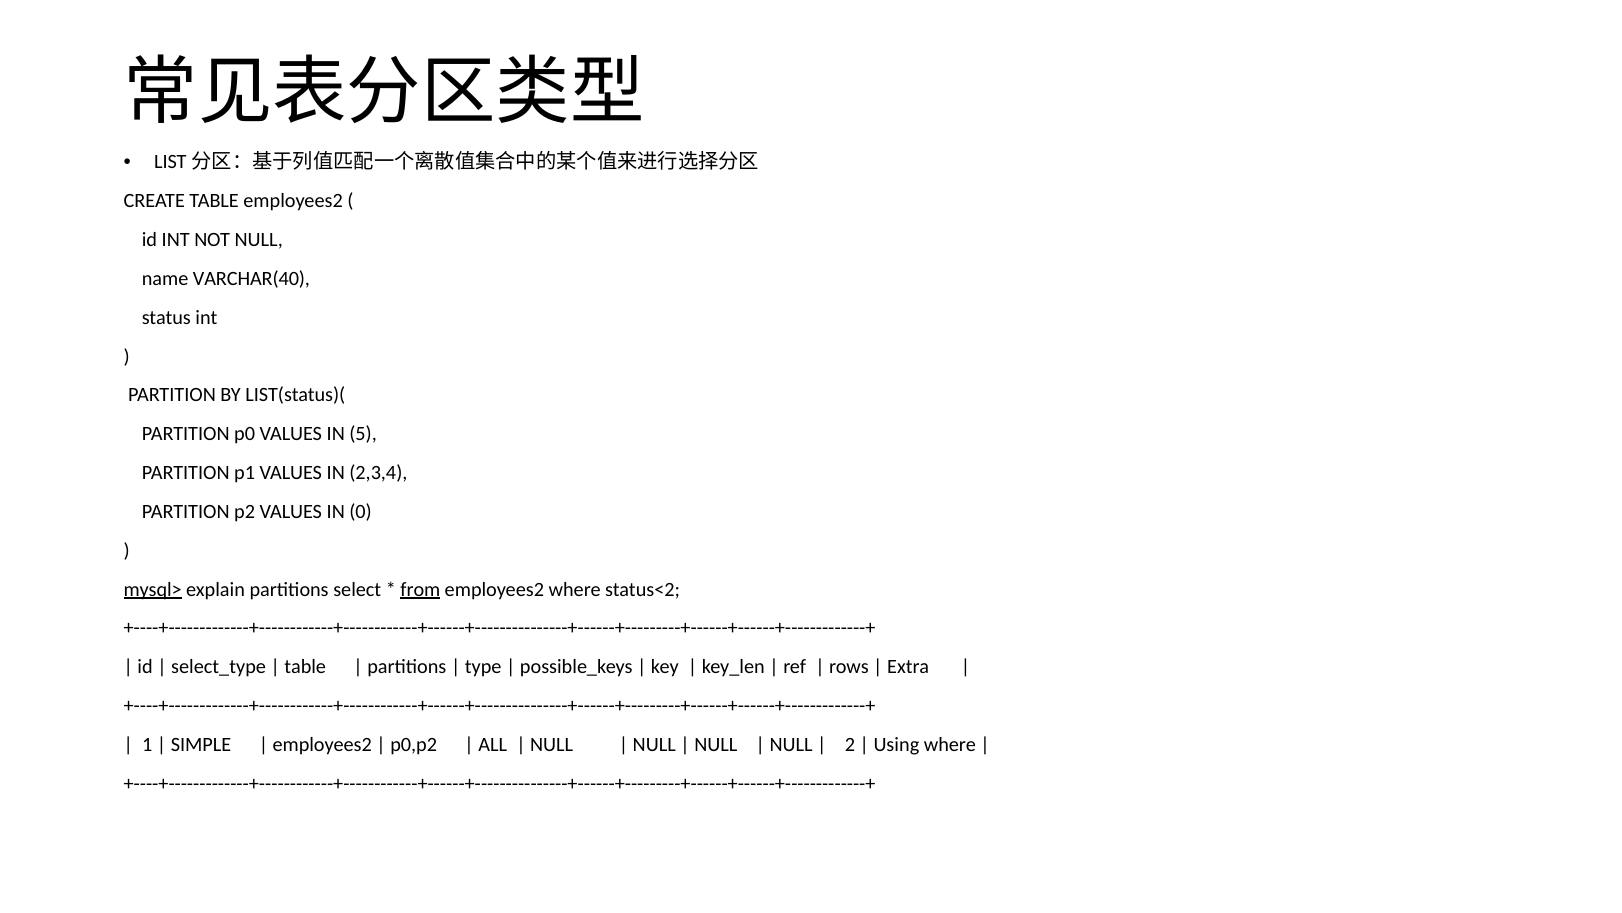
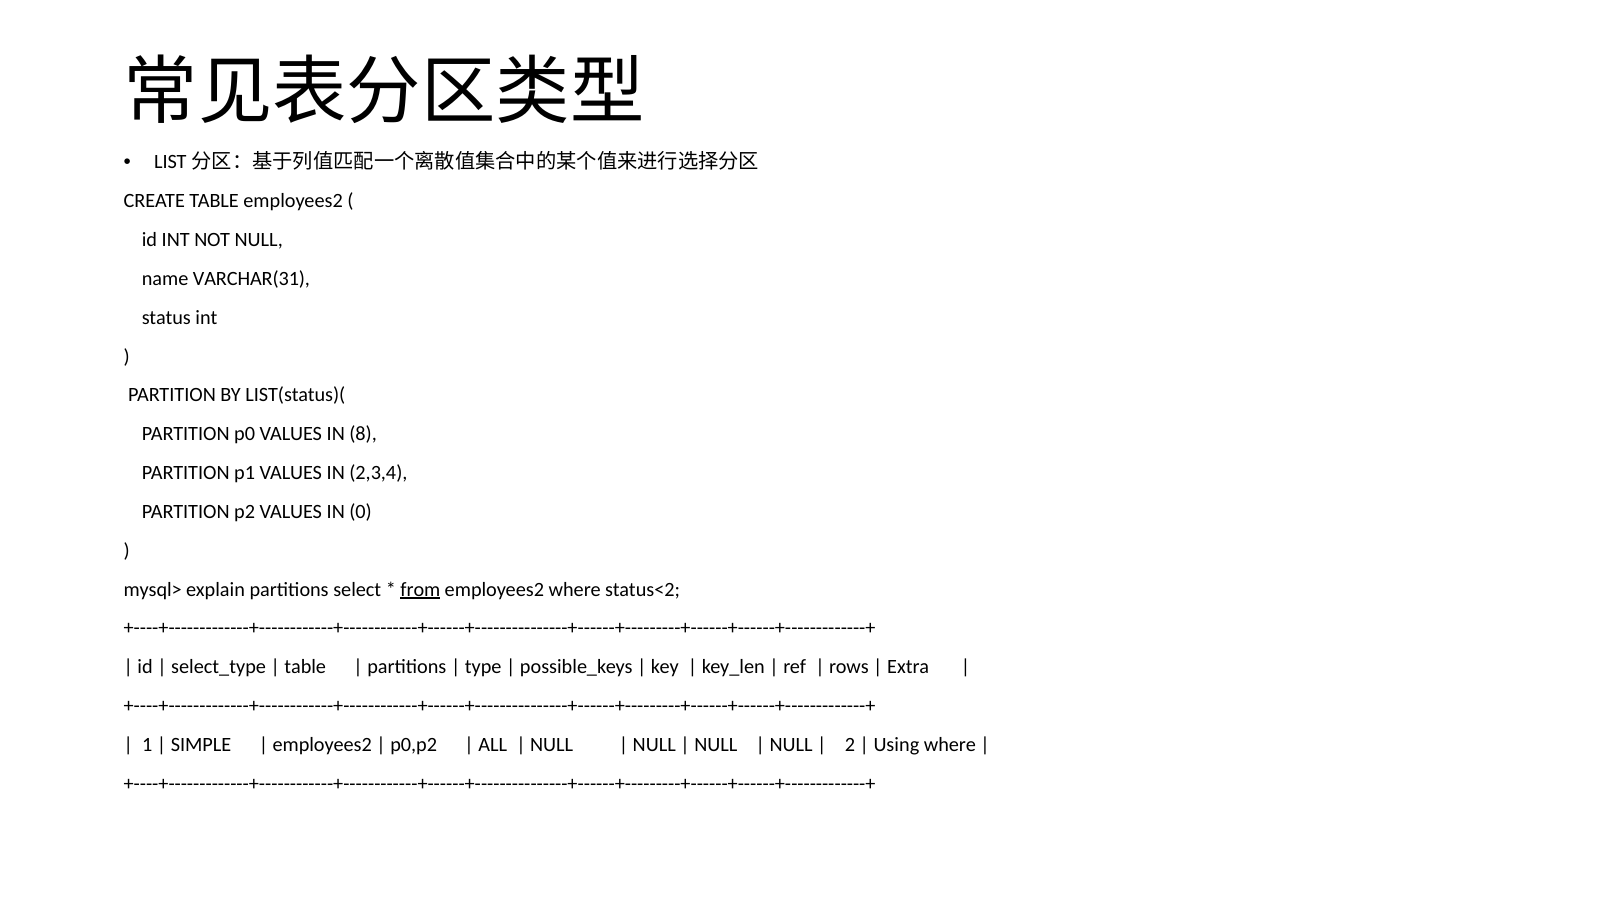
VARCHAR(40: VARCHAR(40 -> VARCHAR(31 (251, 279)
5: 5 -> 8 (363, 434)
mysql> underline: present -> none (153, 589)
